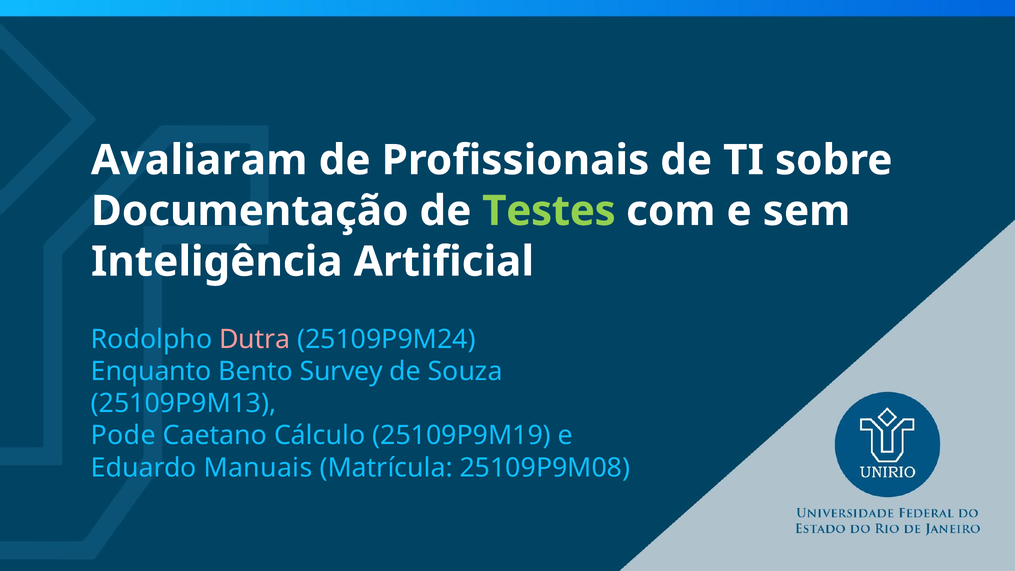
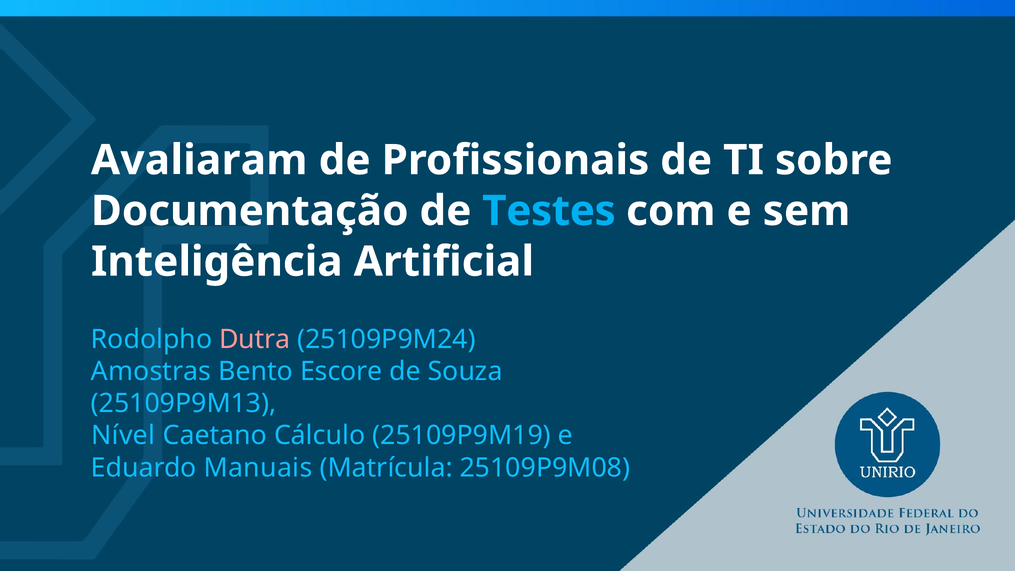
Testes colour: light green -> light blue (549, 211)
Enquanto: Enquanto -> Amostras (151, 371)
Survey: Survey -> Escore (341, 371)
Pode: Pode -> Nível (123, 436)
